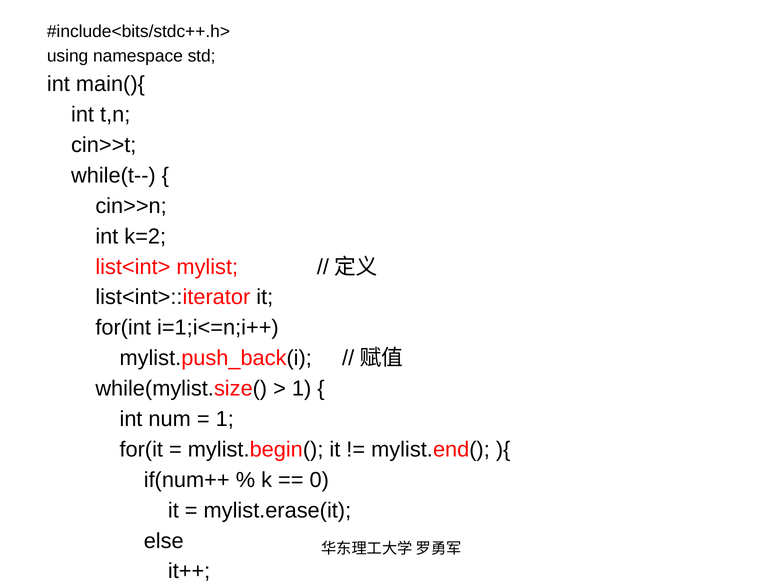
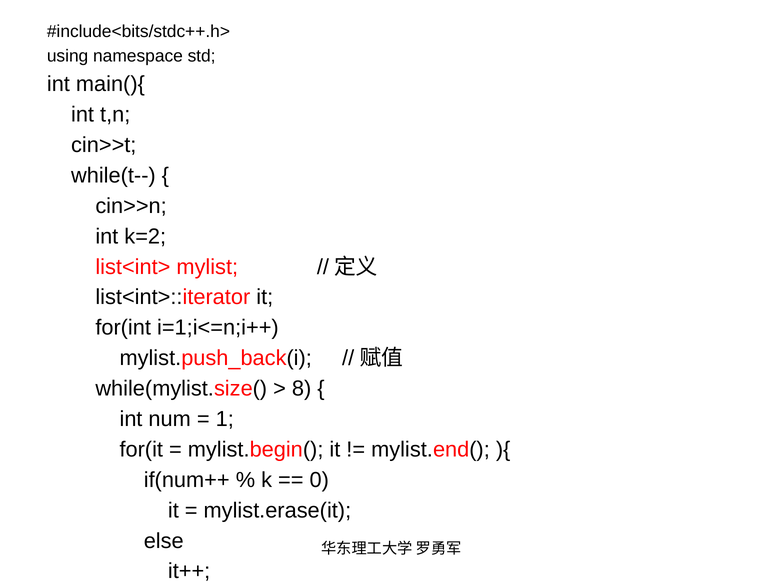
1: 1 -> 8 (302, 389)
